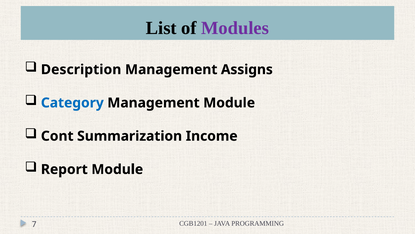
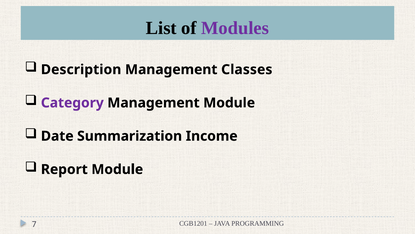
Assigns: Assigns -> Classes (247, 69)
Category colour: blue -> purple (72, 103)
Cont: Cont -> Date (57, 136)
